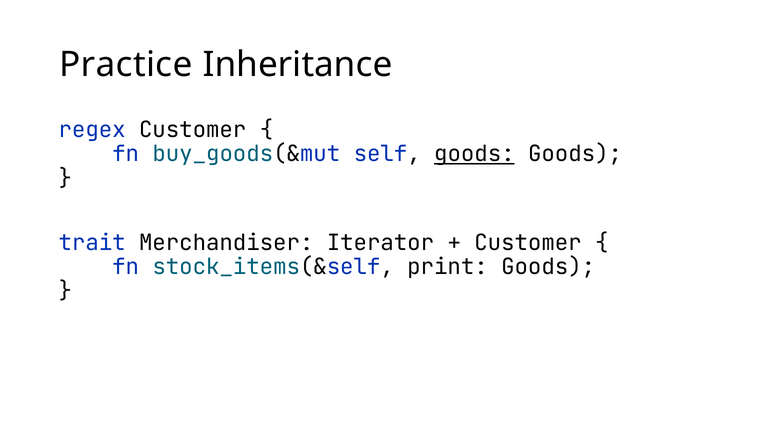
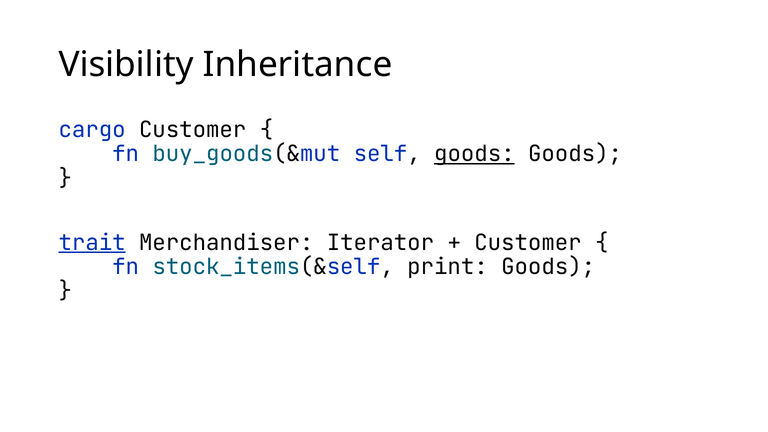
Practice: Practice -> Visibility (126, 65)
regex: regex -> cargo (92, 130)
trait underline: none -> present (92, 243)
